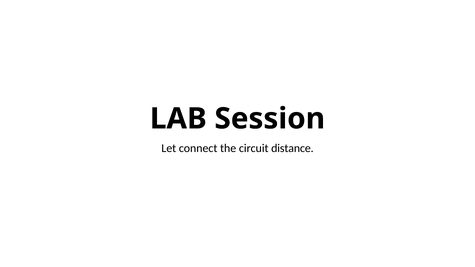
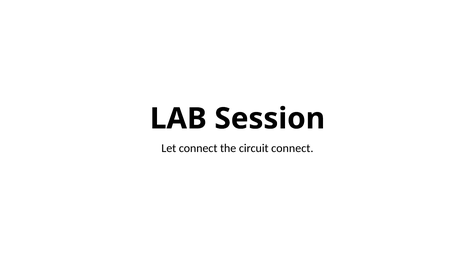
circuit distance: distance -> connect (292, 148)
